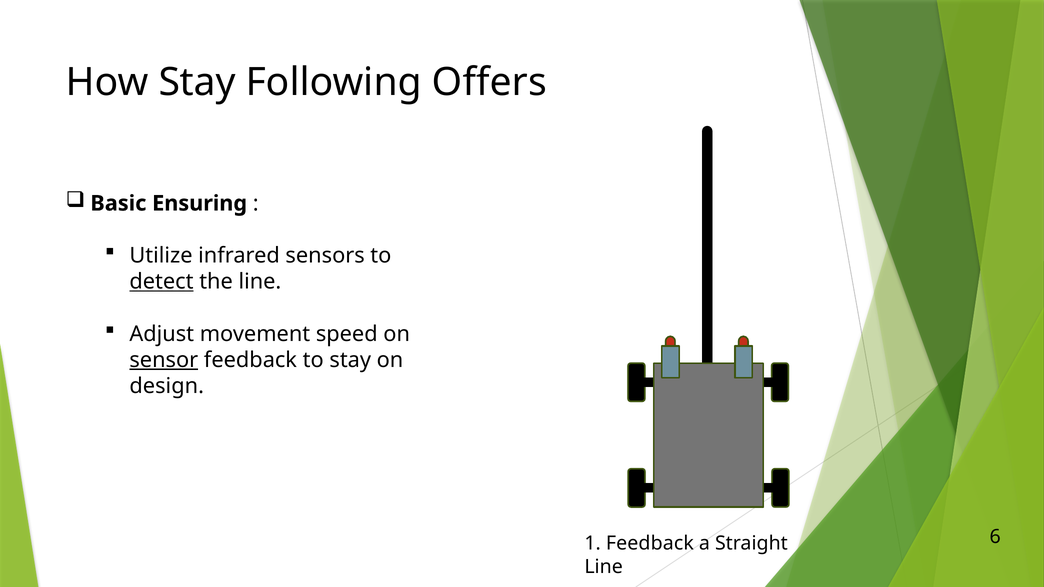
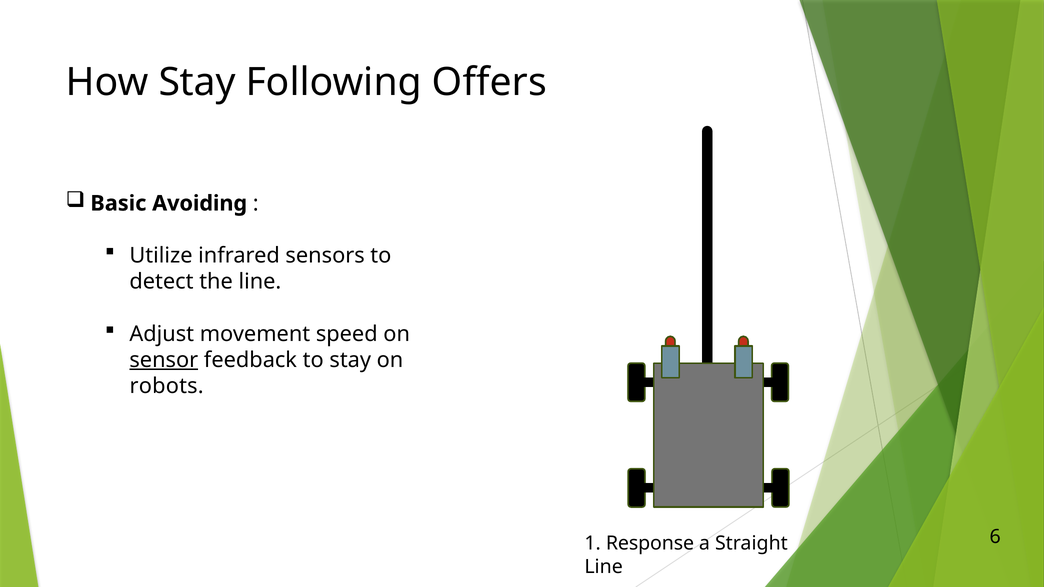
Ensuring: Ensuring -> Avoiding (200, 204)
detect underline: present -> none (161, 282)
design: design -> robots (167, 386)
1 Feedback: Feedback -> Response (650, 543)
